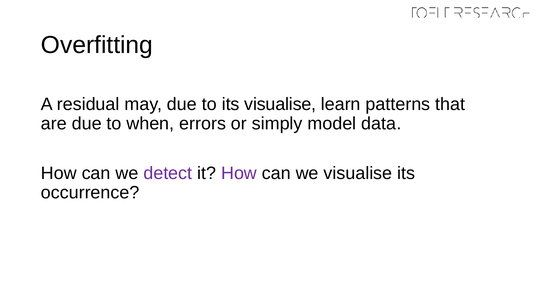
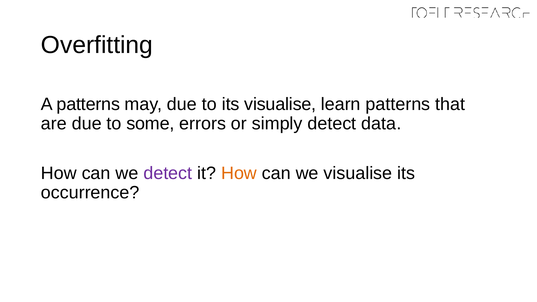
A residual: residual -> patterns (88, 104)
when: when -> some (150, 124)
simply model: model -> detect (332, 124)
How colour: purple -> orange (239, 173)
